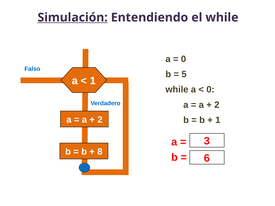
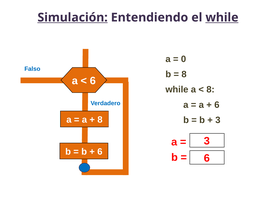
while underline: none -> present (222, 17)
5: 5 -> 8 (184, 74)
1: 1 -> 6 (93, 81)
0: 0 -> 8 (211, 90)
2: 2 -> 6 (217, 105)
2: 2 -> 8 (100, 120)
1: 1 -> 3 (218, 120)
8: 8 -> 6 (100, 152)
